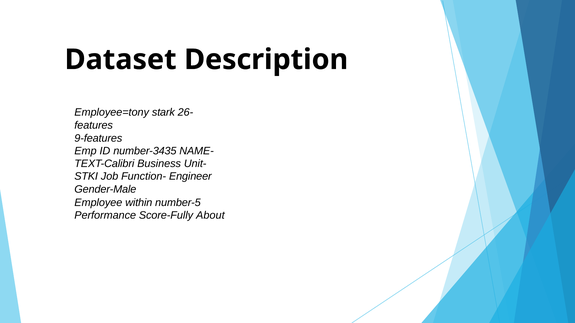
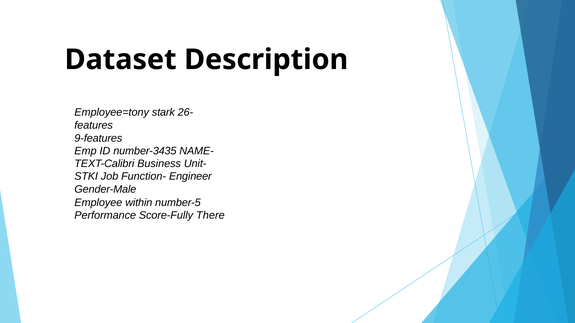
About: About -> There (210, 216)
